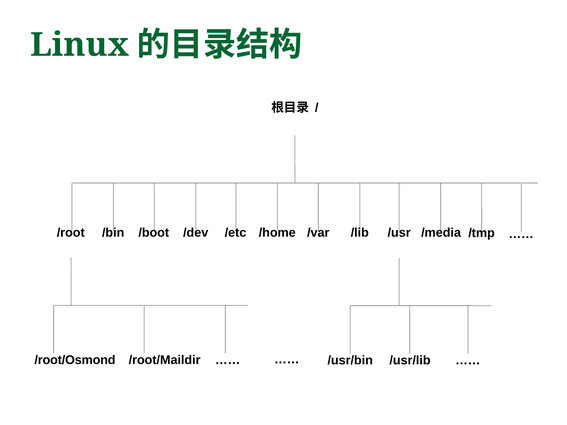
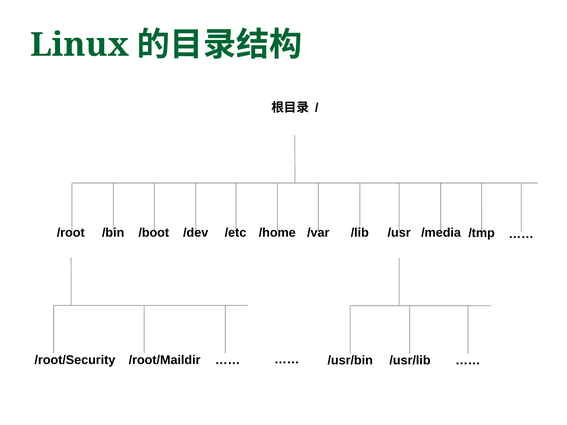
/root/Osmond: /root/Osmond -> /root/Security (75, 360)
